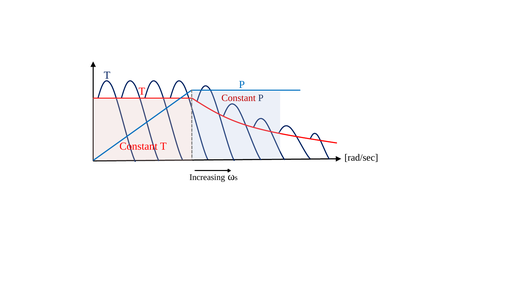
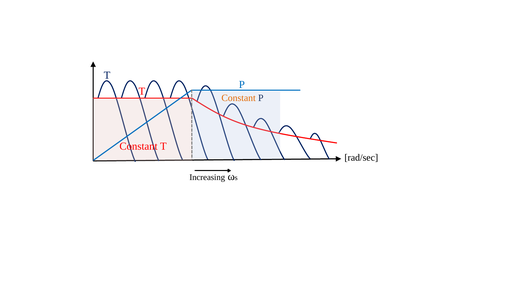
Constant colour: red -> orange (239, 98)
